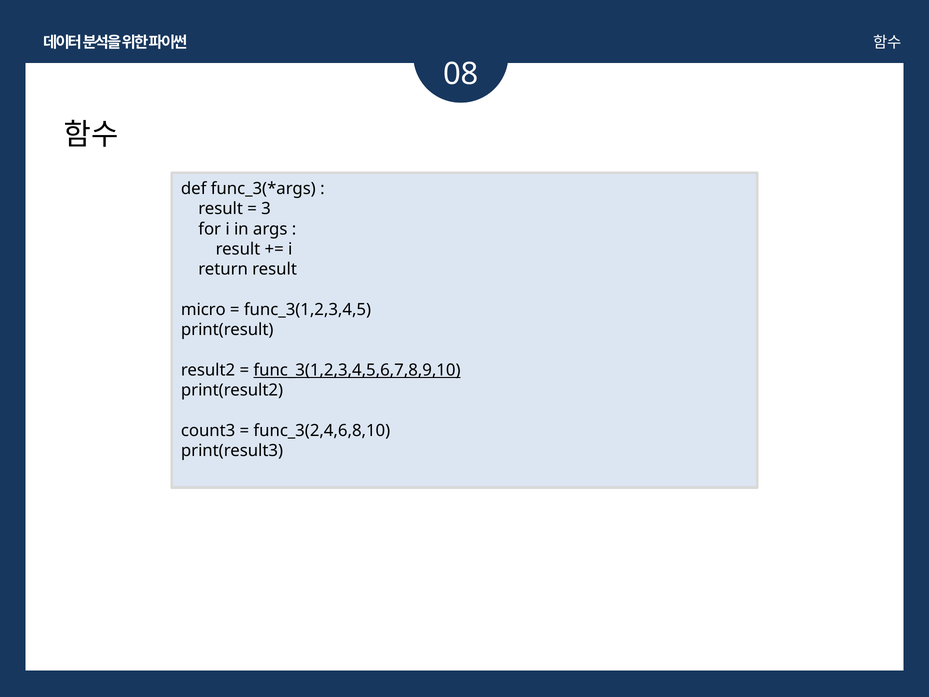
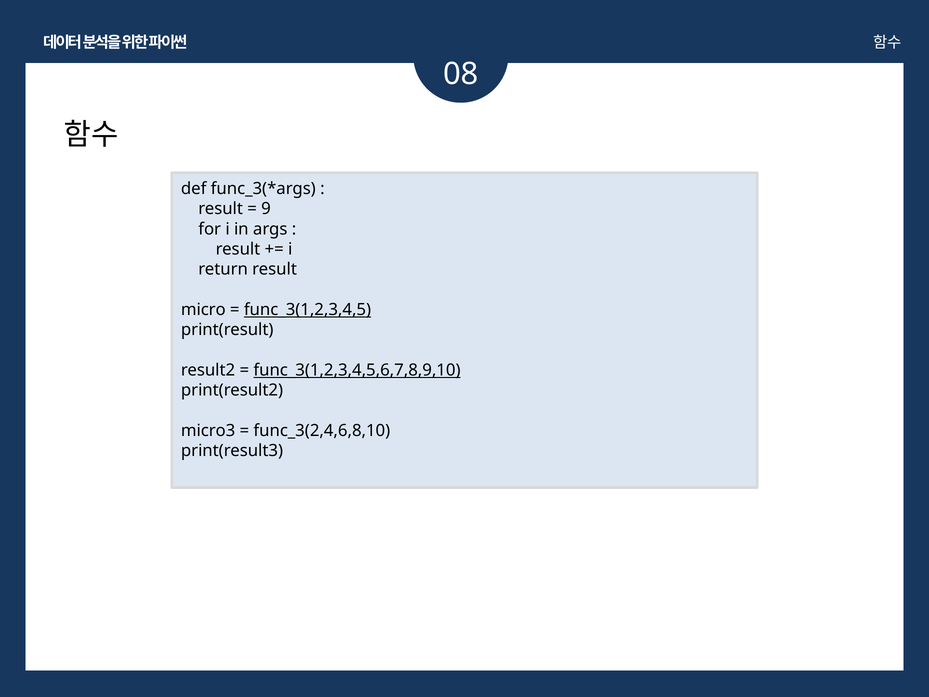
3: 3 -> 9 (266, 209)
func_3(1,2,3,4,5 underline: none -> present (307, 310)
count3: count3 -> micro3 (208, 430)
